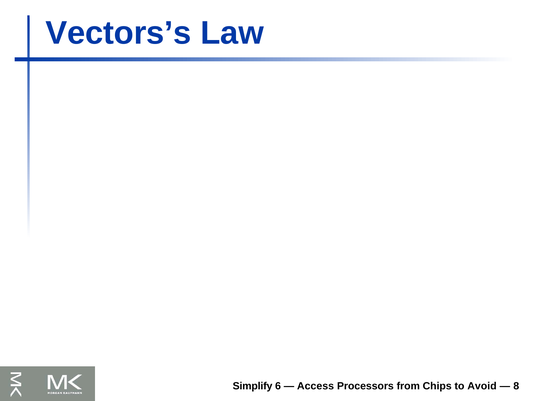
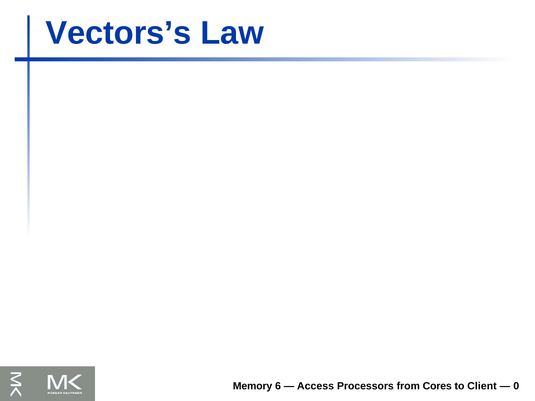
Simplify: Simplify -> Memory (253, 386)
Chips: Chips -> Cores (437, 386)
Avoid: Avoid -> Client (482, 386)
8: 8 -> 0 (516, 386)
